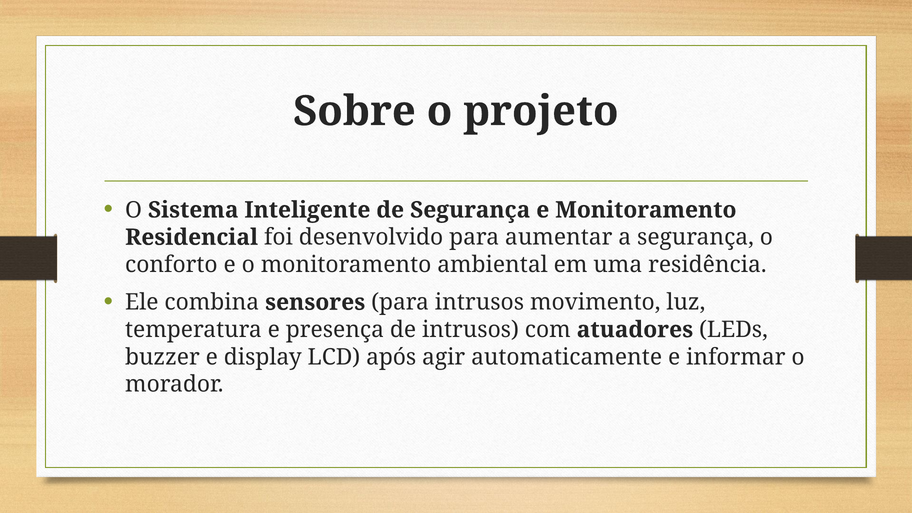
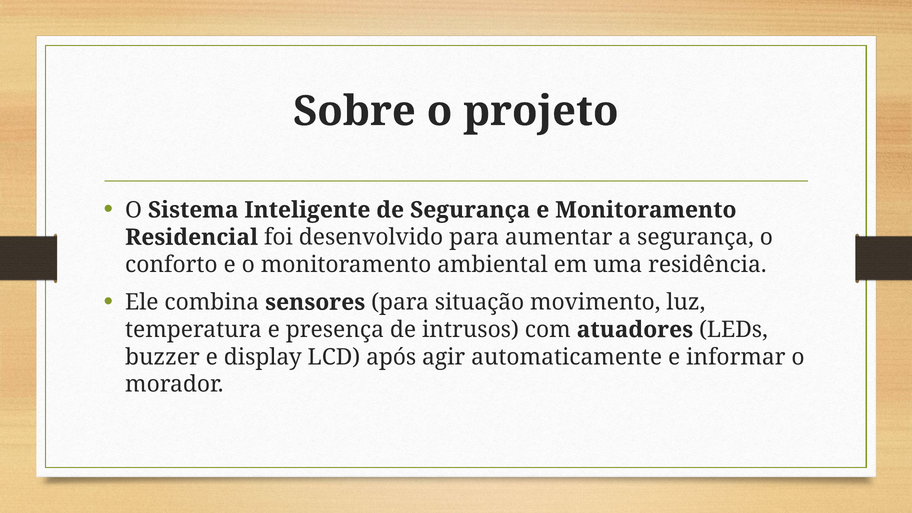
para intrusos: intrusos -> situação (480, 302)
